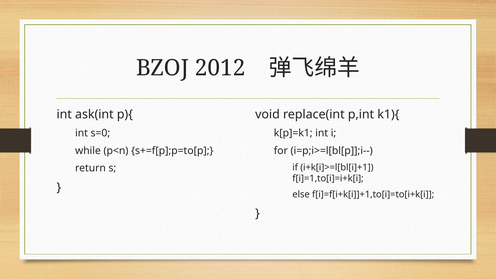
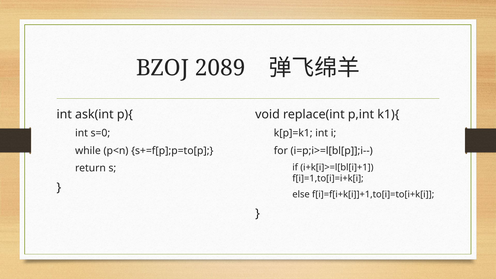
2012: 2012 -> 2089 (220, 68)
